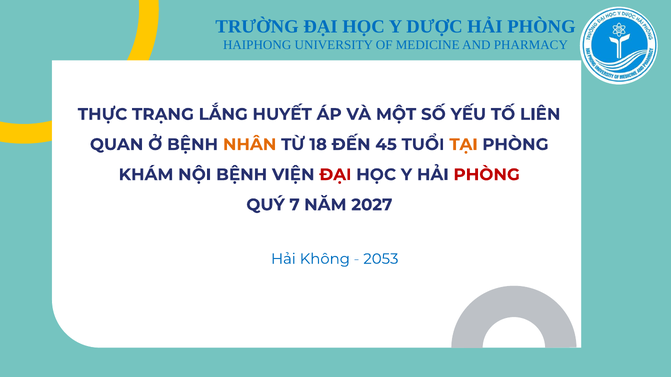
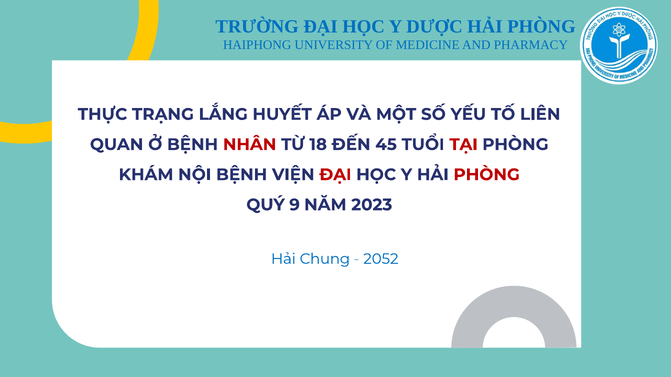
NHÂN colour: orange -> red (250, 145)
TẠI colour: orange -> red (464, 145)
7: 7 -> 9 (295, 205)
2027: 2027 -> 2023 (372, 205)
Không: Không -> Chung (325, 259)
2053: 2053 -> 2052 (381, 259)
